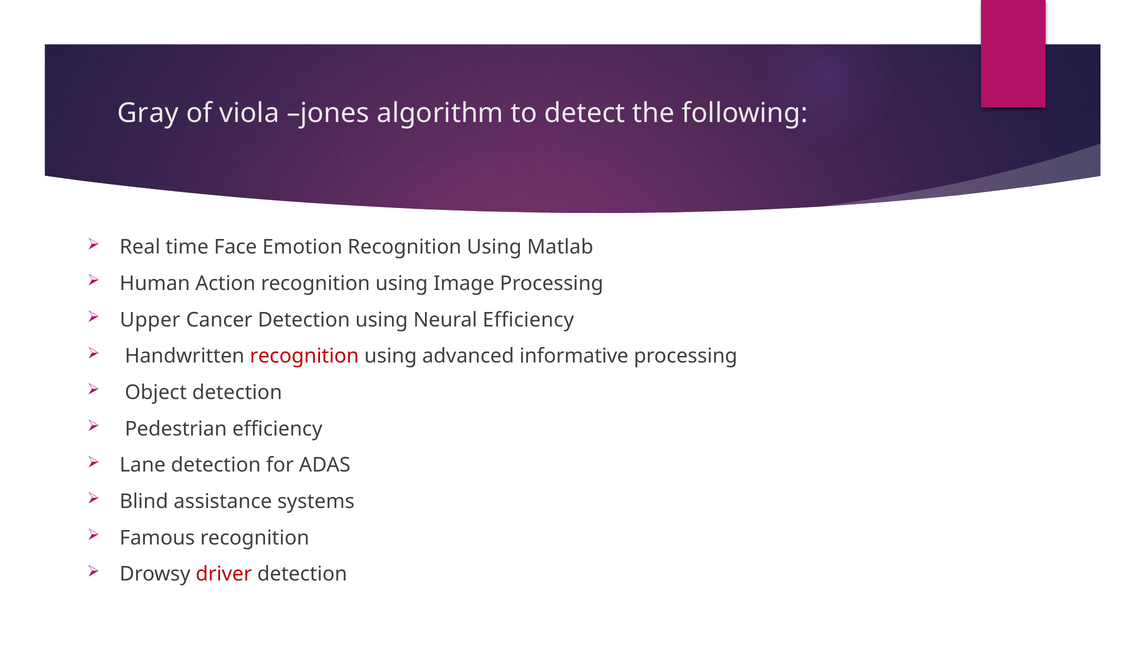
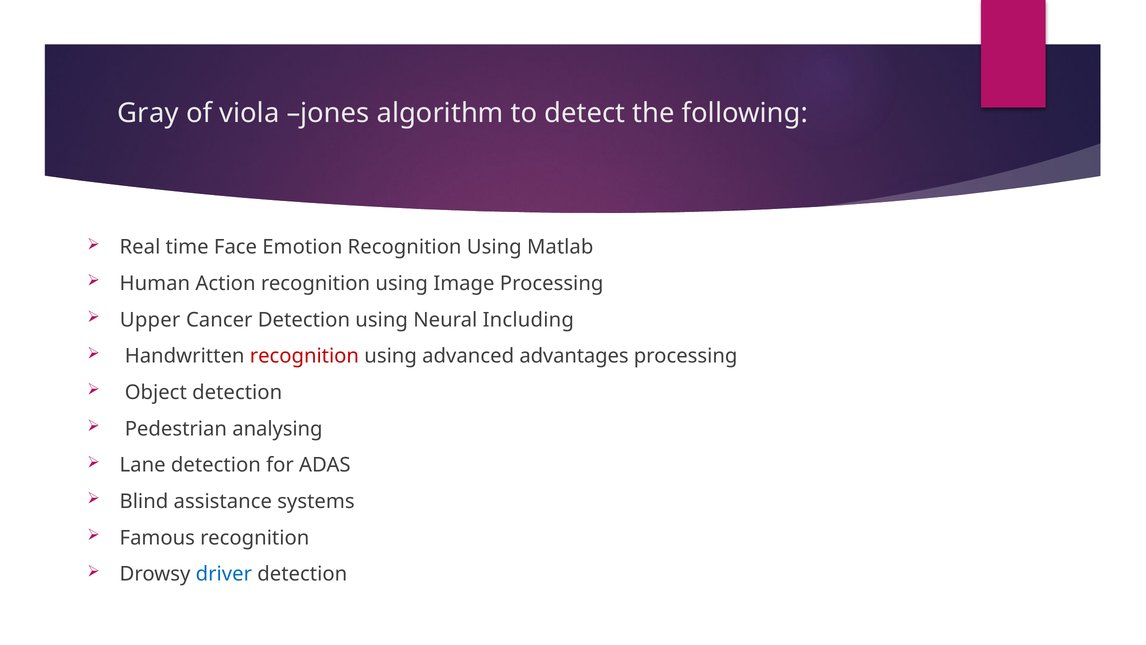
Neural Efficiency: Efficiency -> Including (528, 320)
informative: informative -> advantages (574, 356)
Pedestrian efficiency: efficiency -> analysing (277, 429)
driver colour: red -> blue (224, 574)
